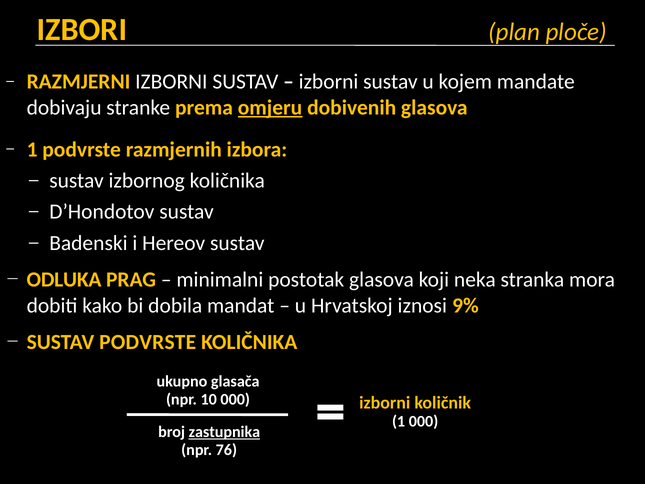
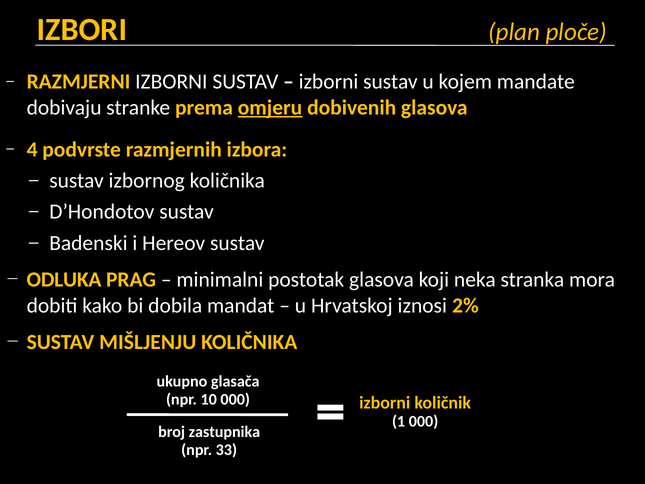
1: 1 -> 4 (32, 149)
9%: 9% -> 2% (465, 305)
SUSTAV PODVRSTE: PODVRSTE -> MIŠLJENJU (148, 342)
zastupnika underline: present -> none (224, 432)
76: 76 -> 33 (226, 450)
